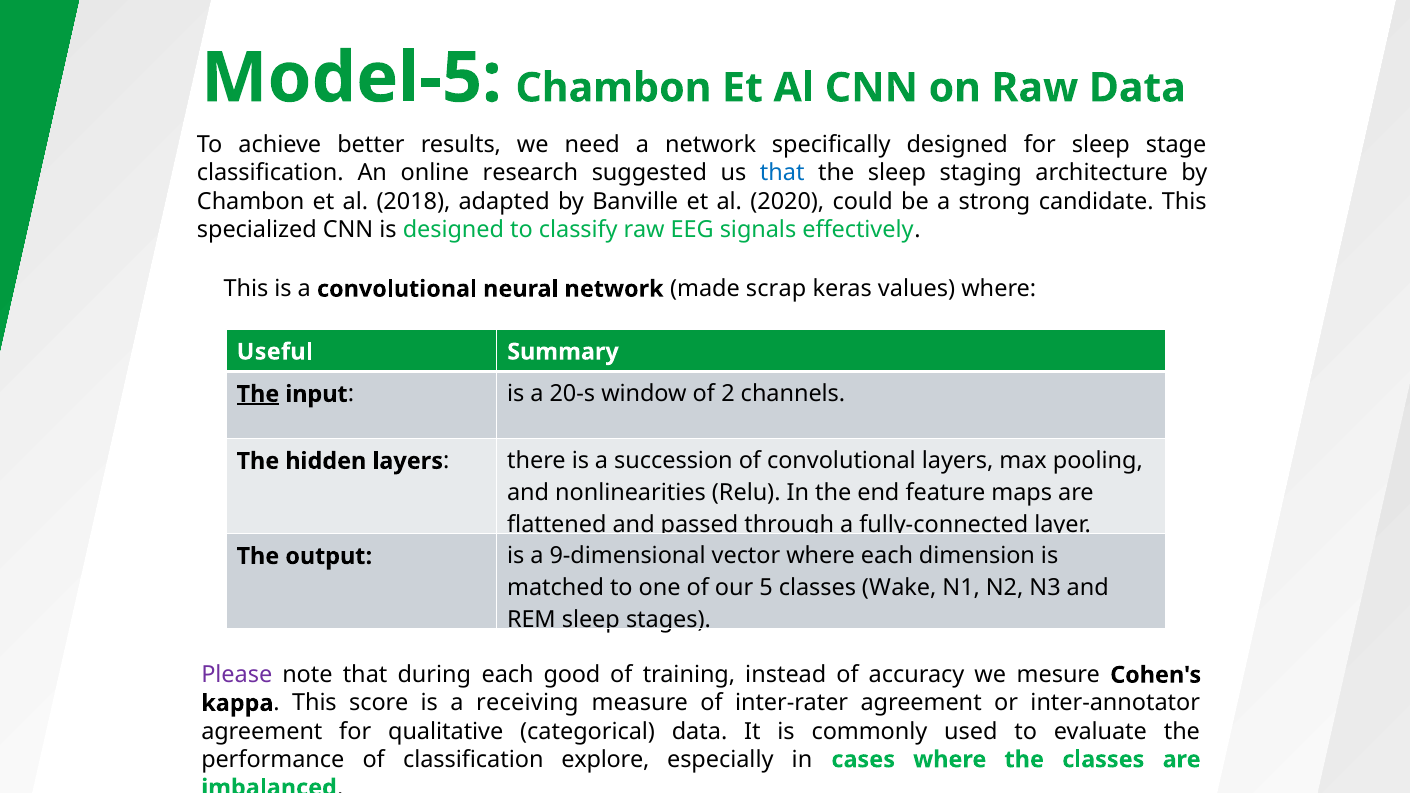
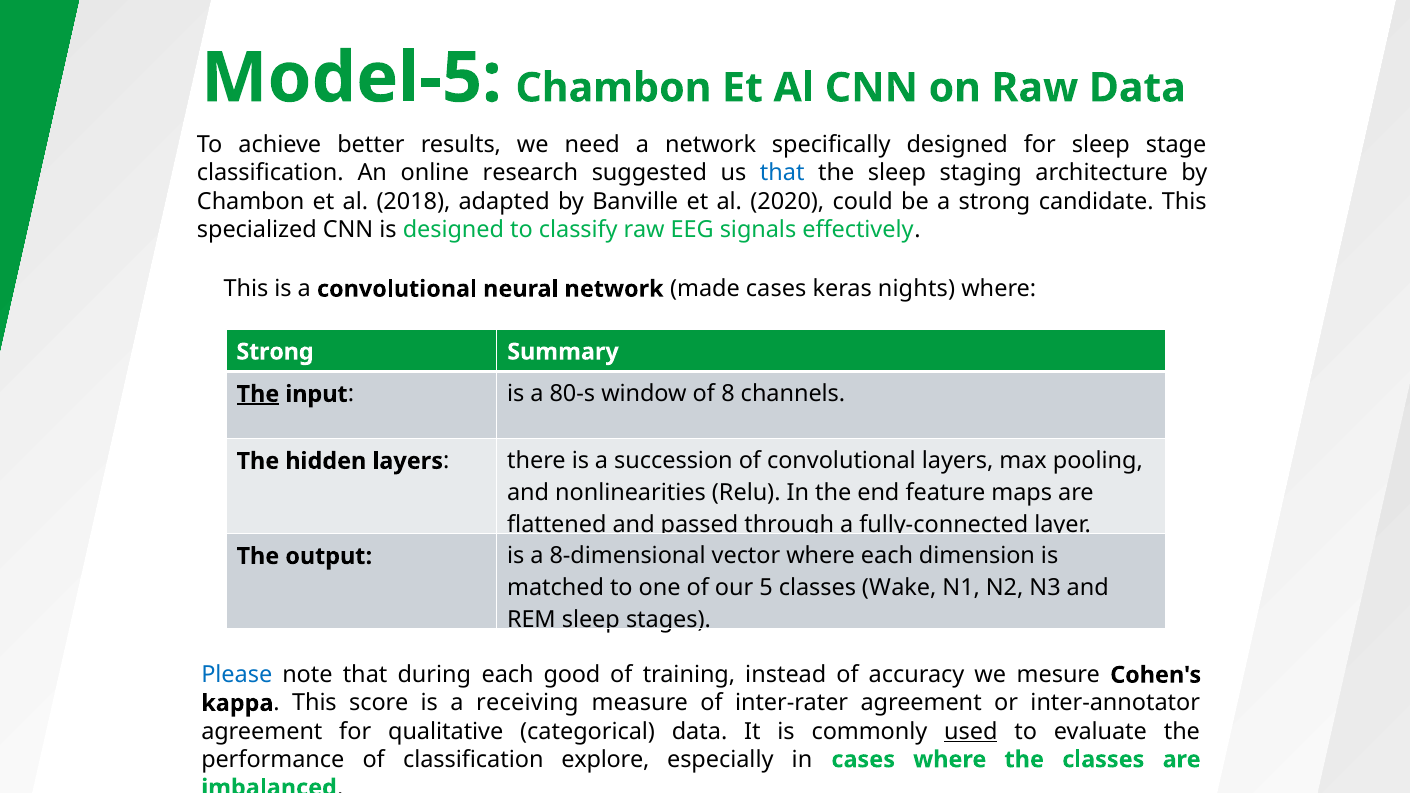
made scrap: scrap -> cases (776, 289)
values: values -> nights (916, 289)
Useful: Useful -> Strong (275, 352)
20-s: 20-s -> 80-s (572, 394)
2: 2 -> 8 (728, 394)
9-dimensional: 9-dimensional -> 8-dimensional (628, 556)
Please colour: purple -> blue (237, 675)
used underline: none -> present (971, 731)
